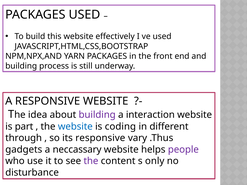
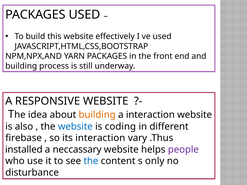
building colour: purple -> orange (97, 115)
part: part -> also (24, 127)
through: through -> firebase (24, 138)
its responsive: responsive -> interaction (100, 138)
gadgets: gadgets -> installed (24, 150)
the colour: purple -> blue (91, 161)
